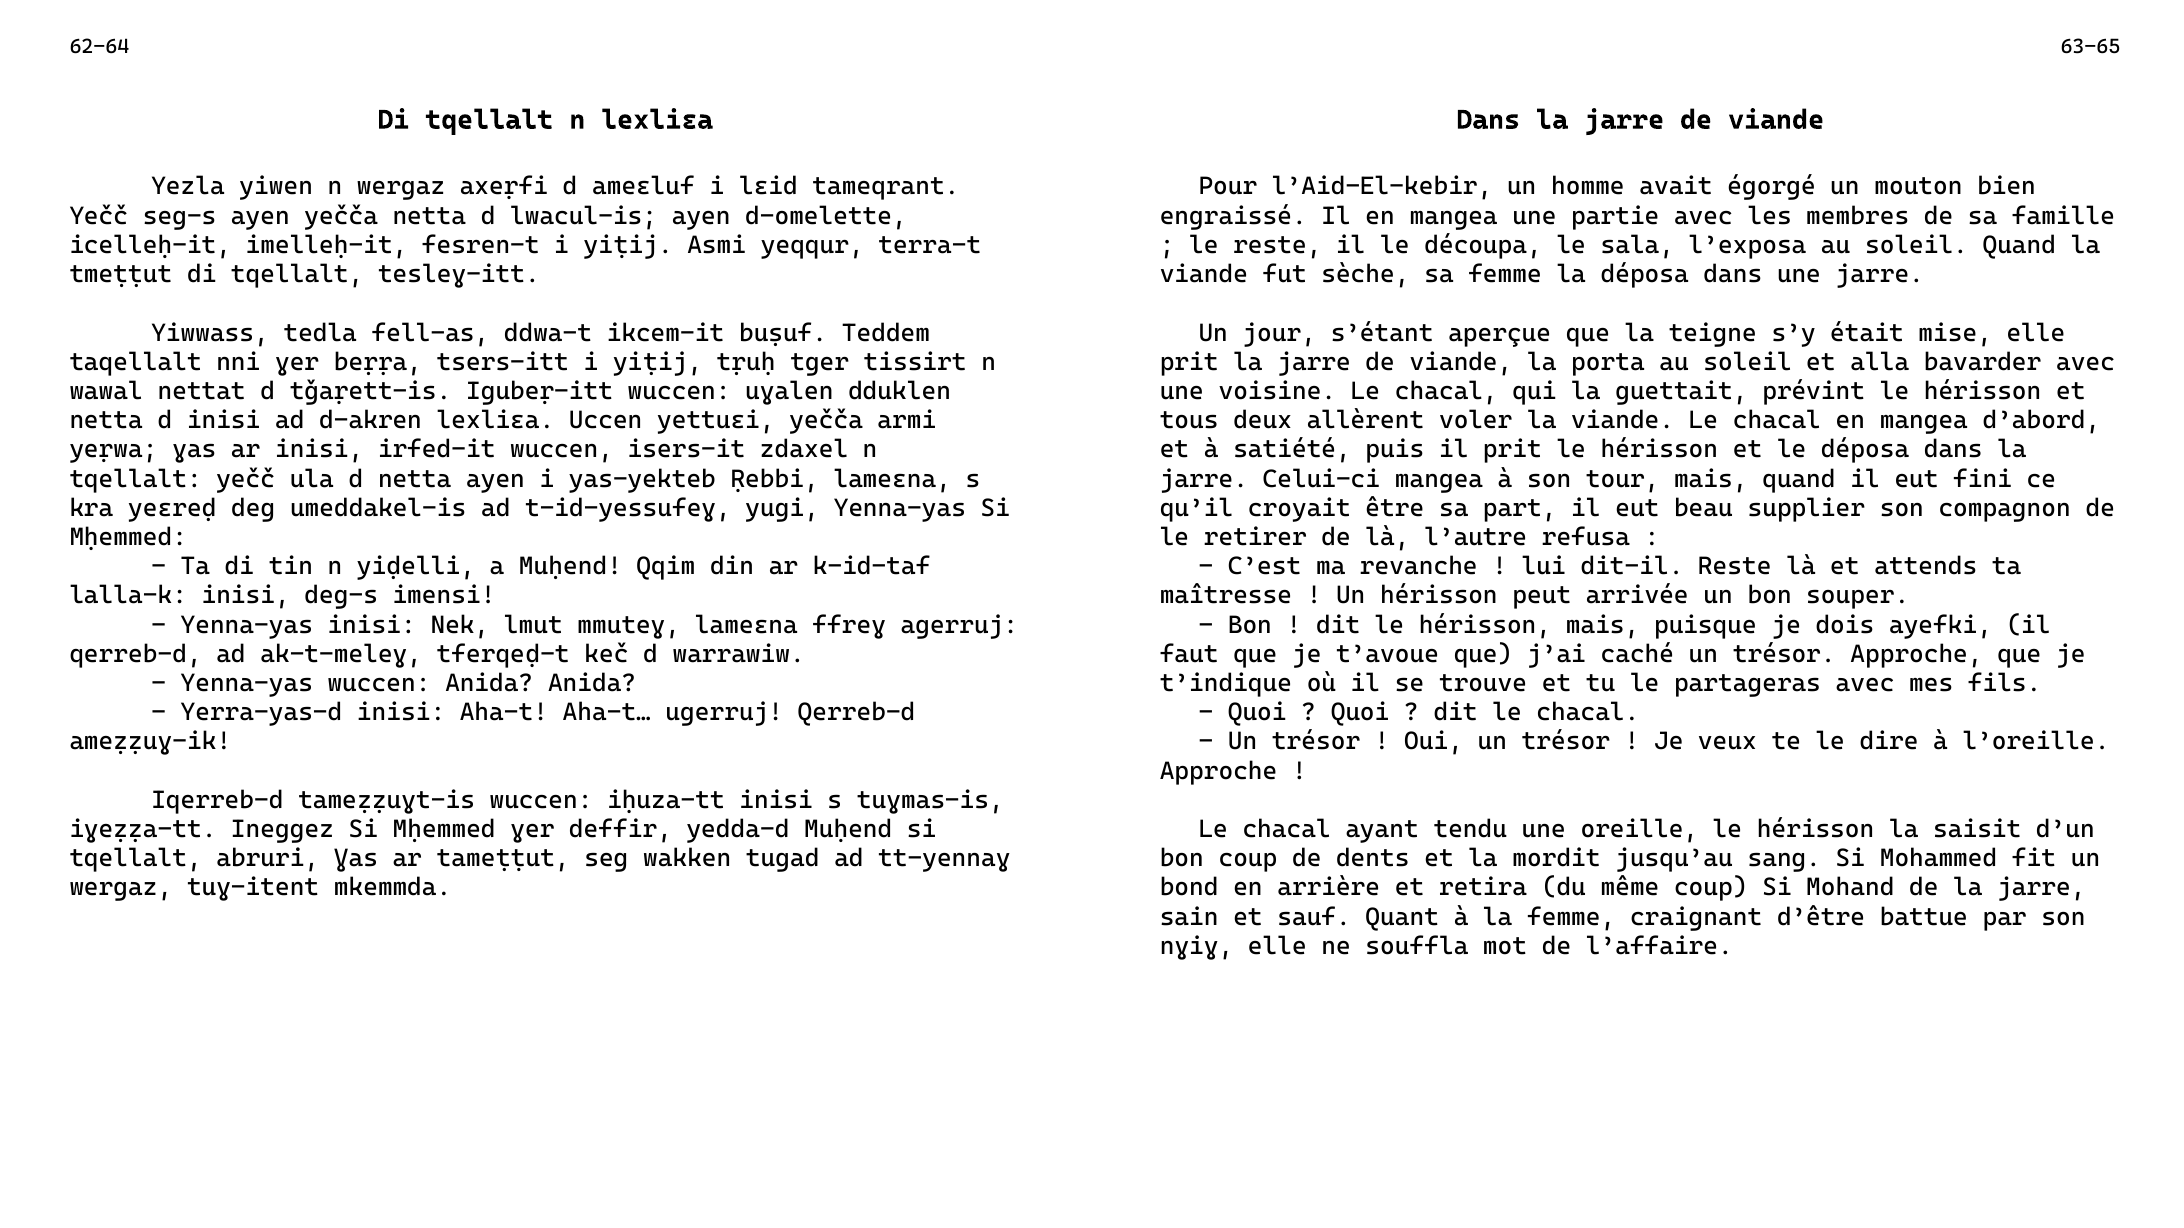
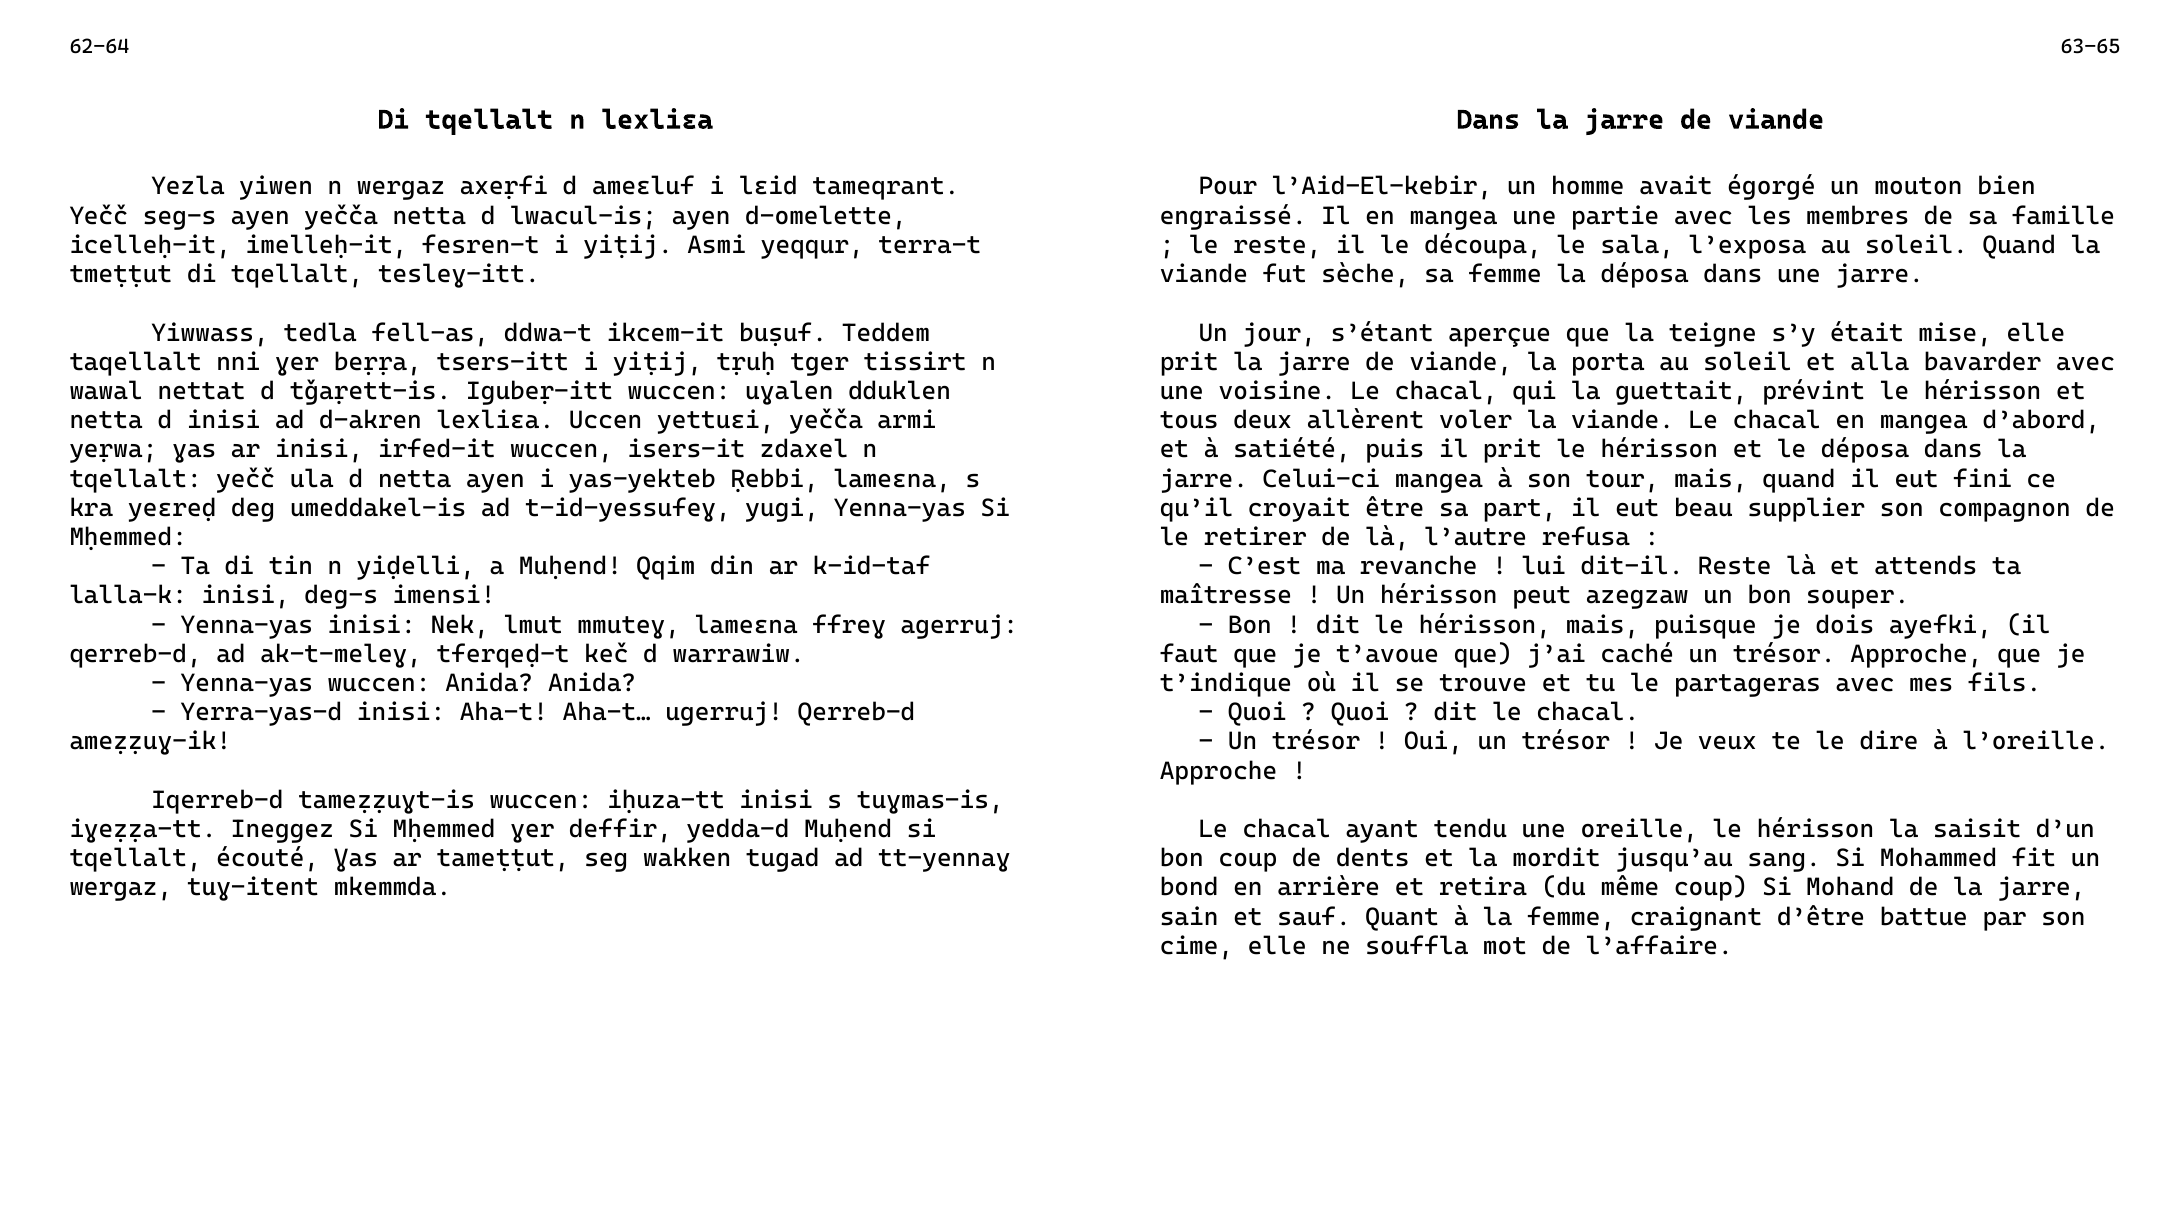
arrivée: arrivée -> azegzaw (1637, 596)
abruri: abruri -> écouté (268, 859)
nɣiɣ: nɣiɣ -> cime (1197, 946)
